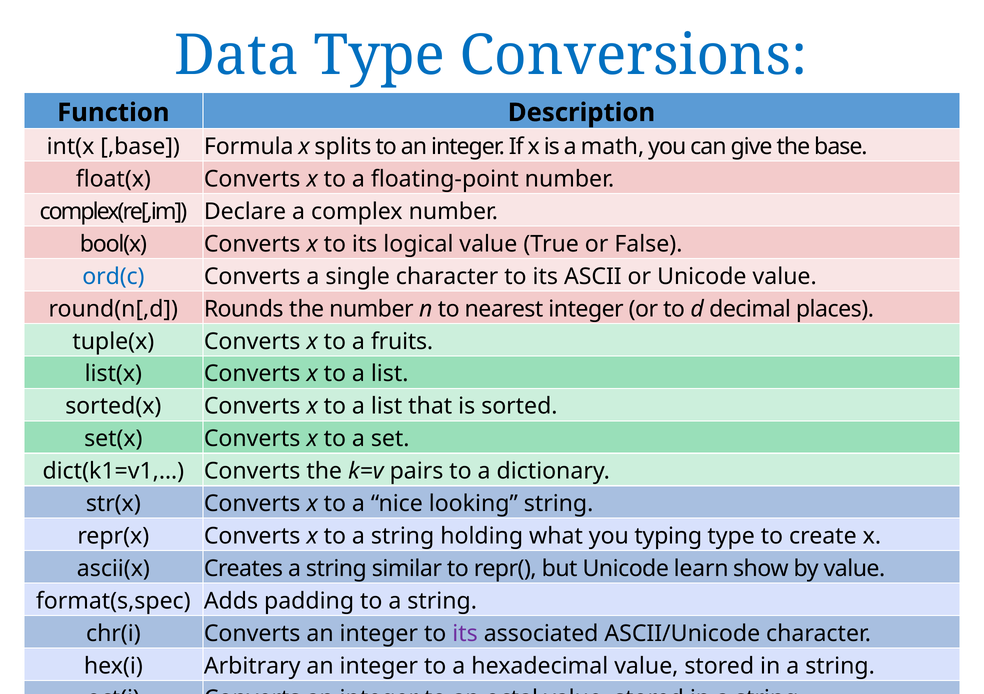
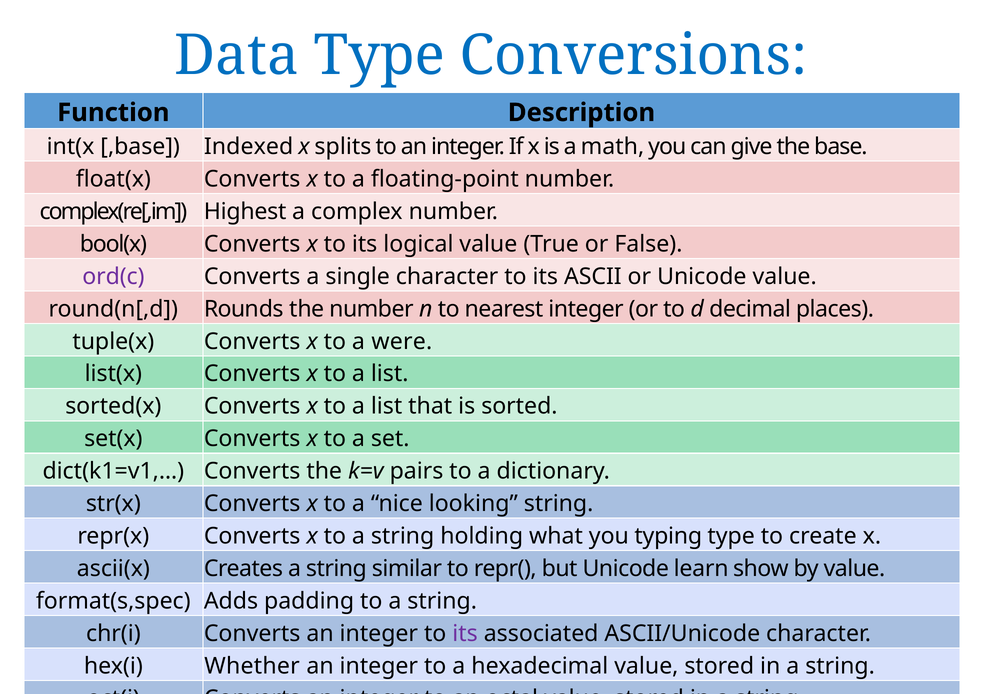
Formula: Formula -> Indexed (249, 147)
Declare: Declare -> Highest (245, 211)
ord(c colour: blue -> purple (113, 276)
fruits: fruits -> were (402, 341)
Arbitrary: Arbitrary -> Whether (252, 666)
